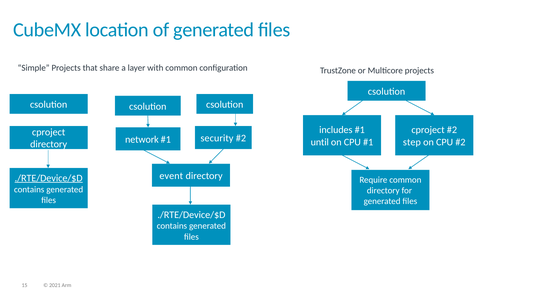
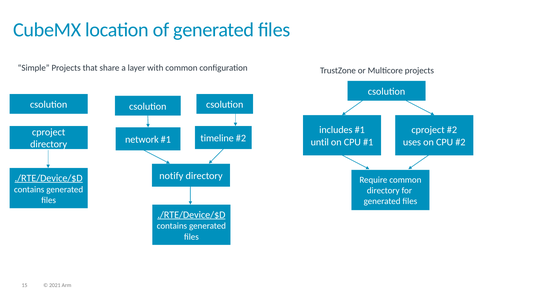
security: security -> timeline (217, 138)
step: step -> uses (412, 142)
event: event -> notify (171, 176)
./RTE/Device/$D underline: none -> present (191, 215)
